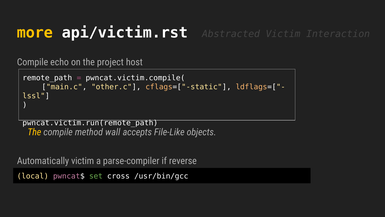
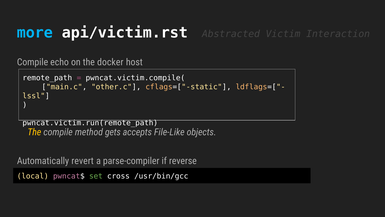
more colour: yellow -> light blue (35, 33)
project: project -> docker (110, 62)
wall: wall -> gets (113, 132)
Automatically victim: victim -> revert (83, 161)
